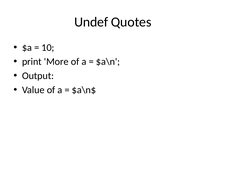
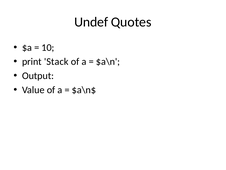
More: More -> Stack (56, 61)
